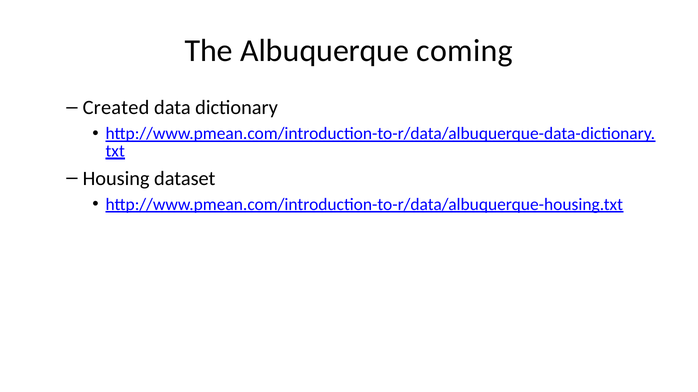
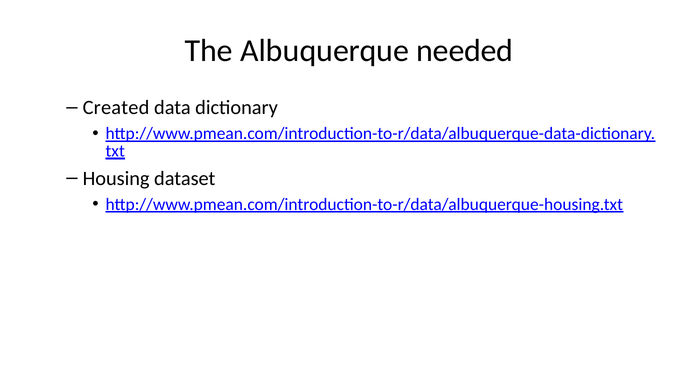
coming: coming -> needed (465, 51)
